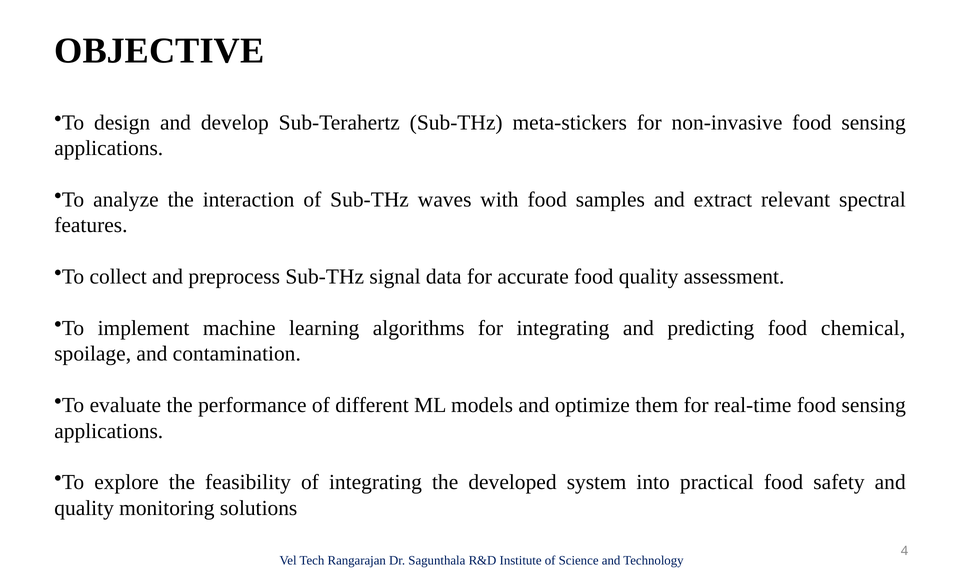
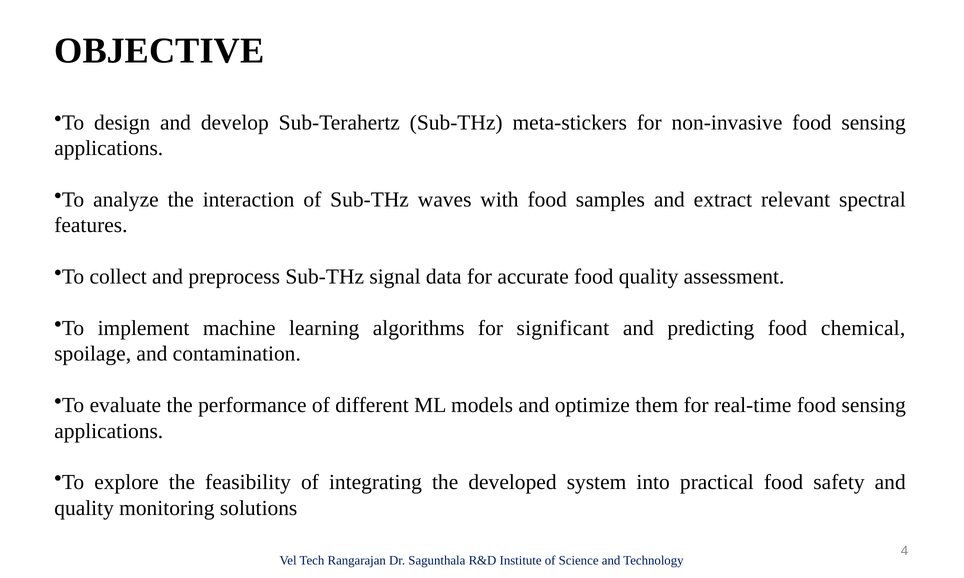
for integrating: integrating -> significant (563, 328)
